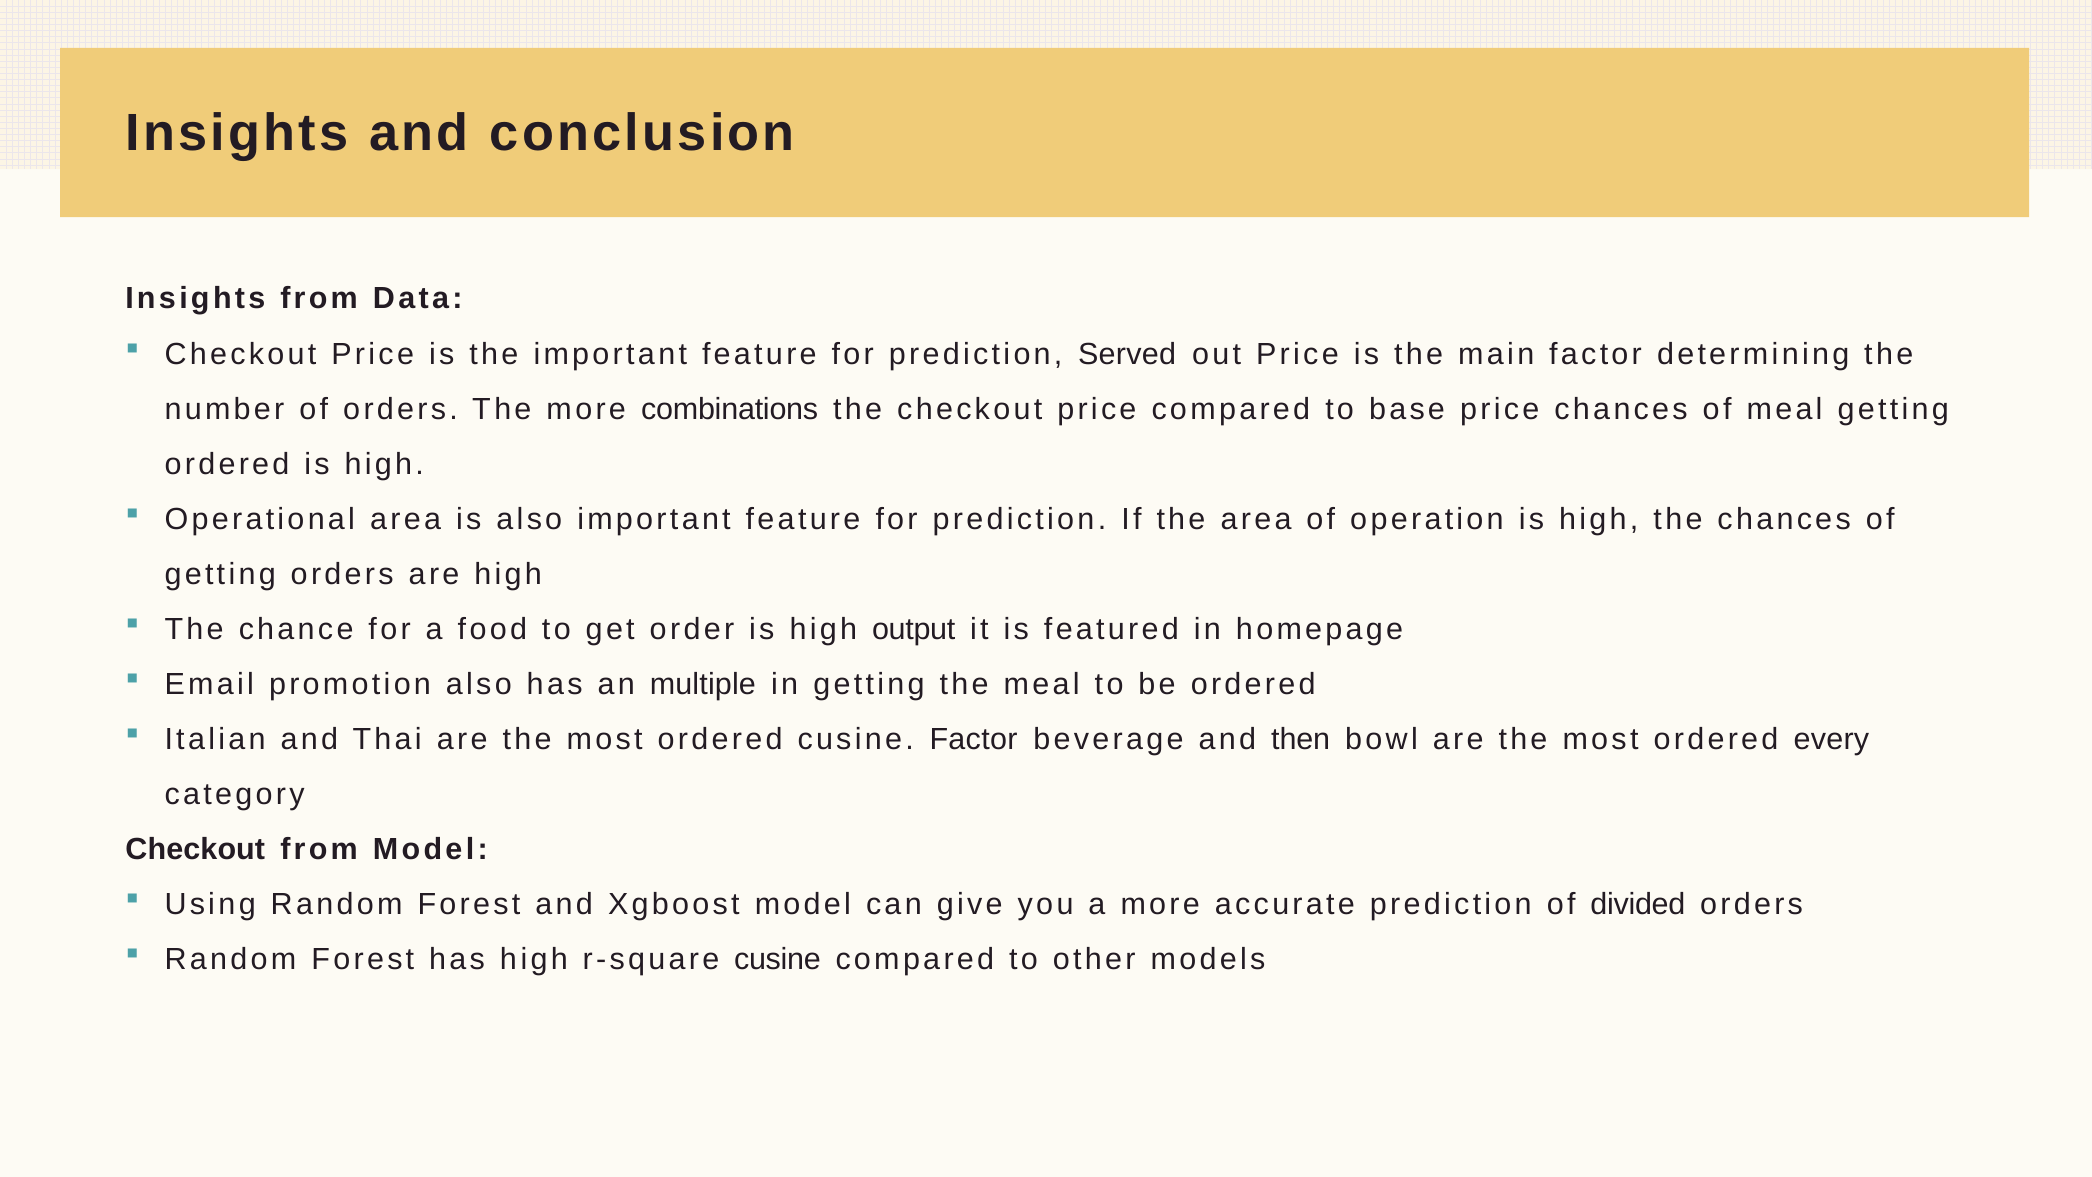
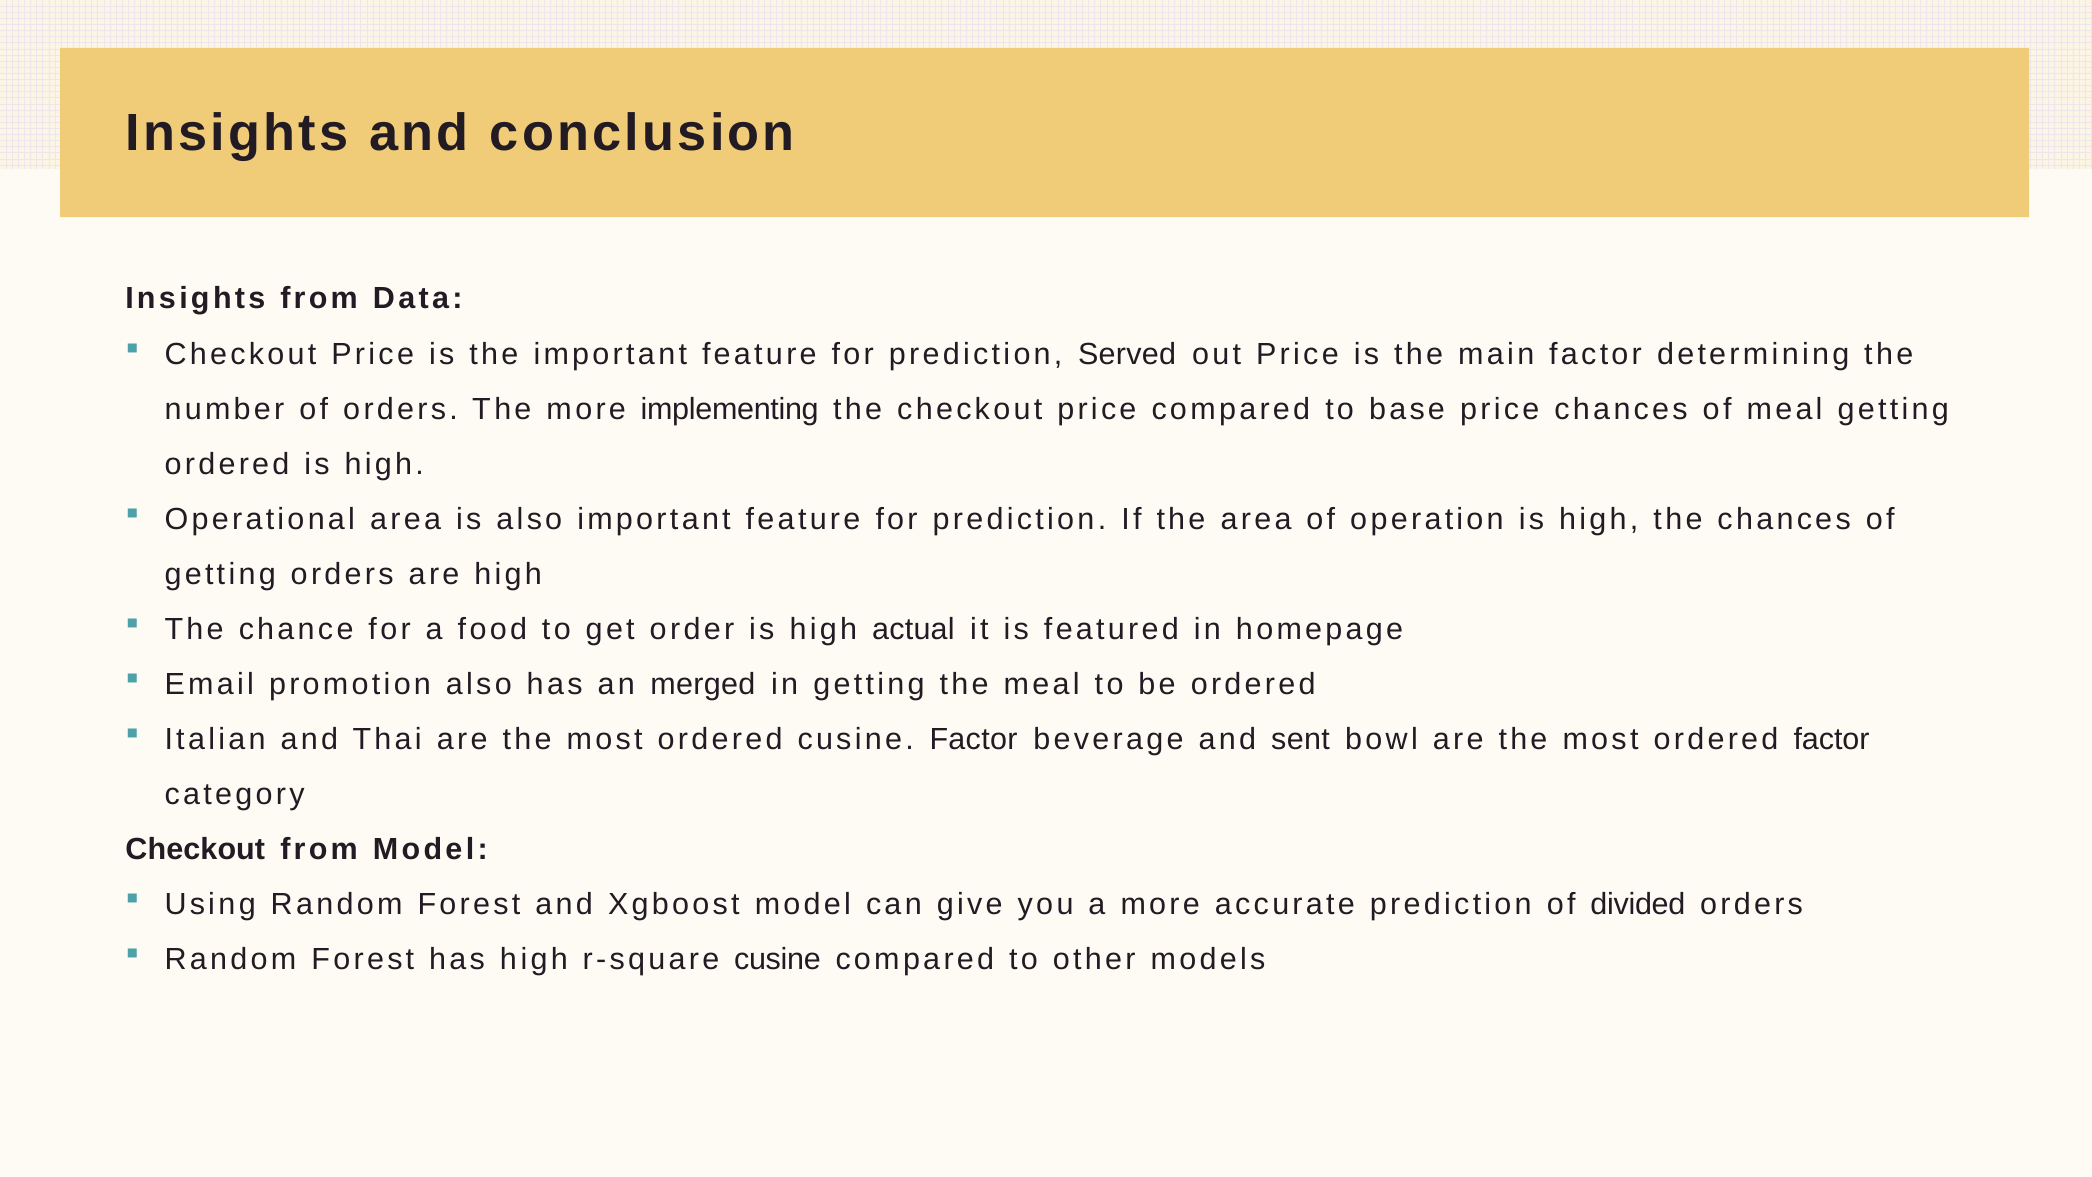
combinations: combinations -> implementing (730, 409)
output: output -> actual (913, 629)
multiple: multiple -> merged (703, 684)
then: then -> sent (1300, 739)
ordered every: every -> factor (1832, 739)
